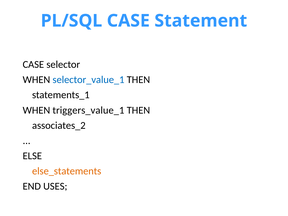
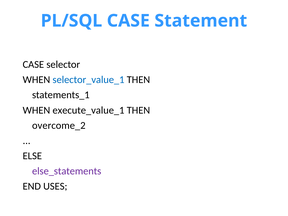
triggers_value_1: triggers_value_1 -> execute_value_1 (88, 110)
associates_2: associates_2 -> overcome_2 (59, 125)
else_statements colour: orange -> purple (67, 171)
